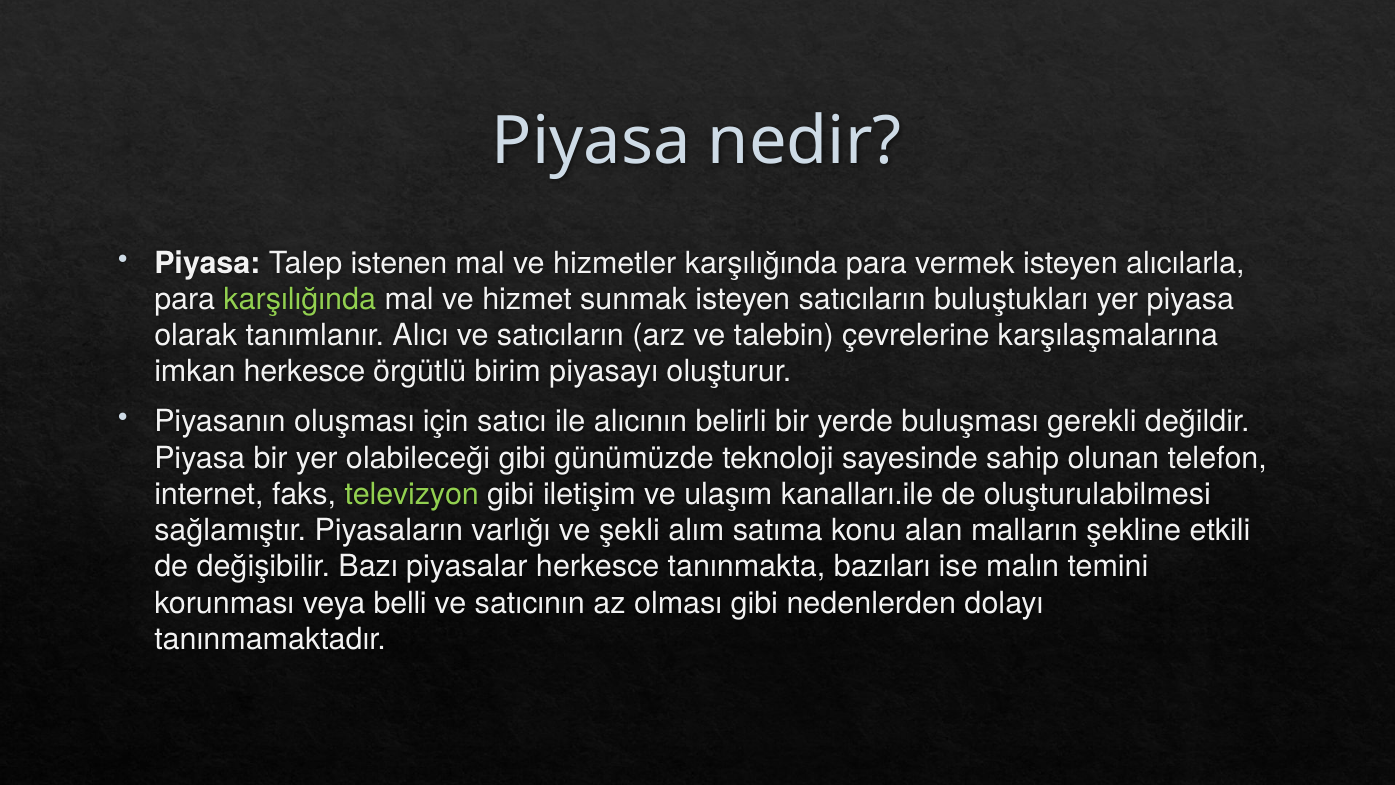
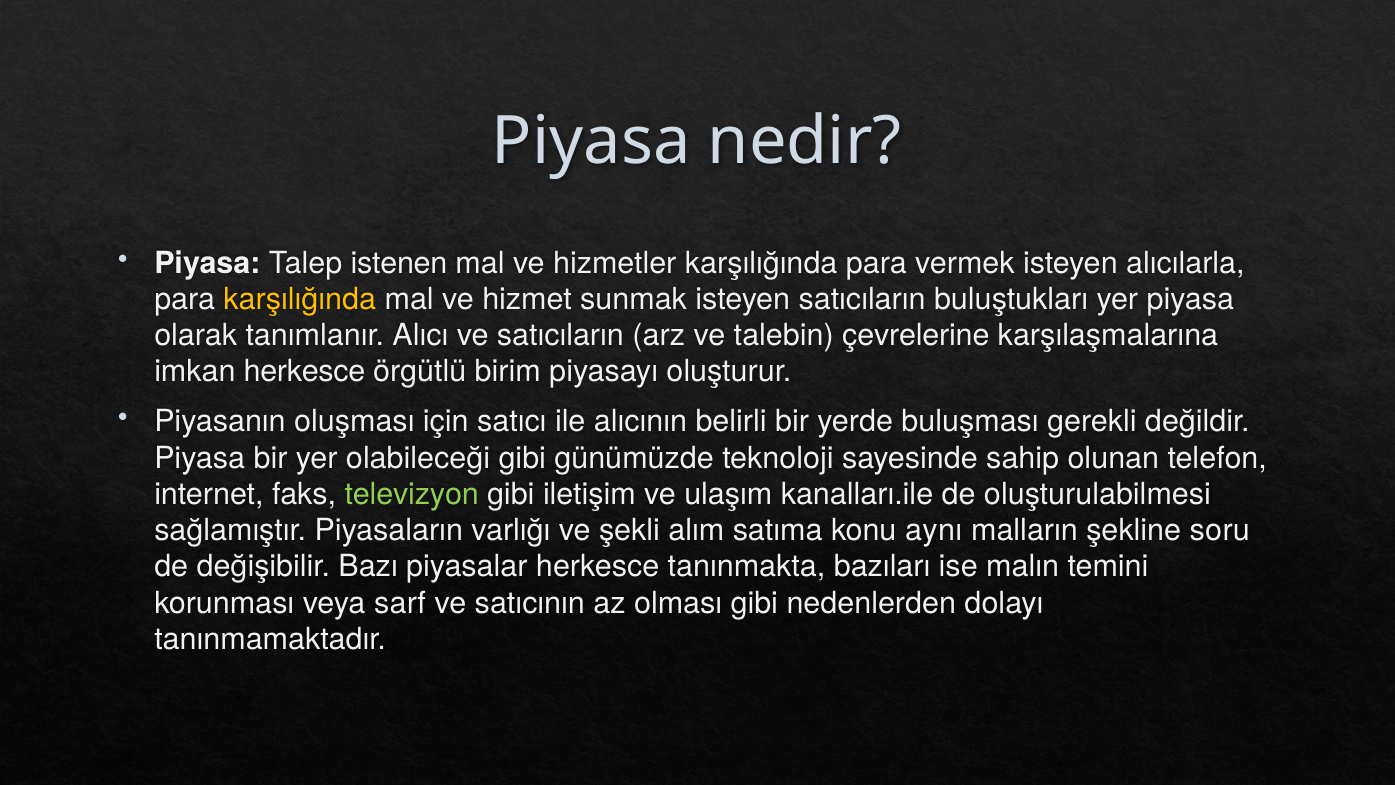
karşılığında colour: light green -> yellow (300, 299)
alan: alan -> aynı (934, 530)
etkili: etkili -> soru (1220, 530)
belli: belli -> sarf (400, 603)
